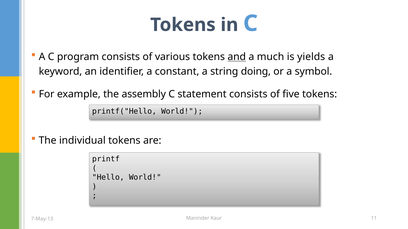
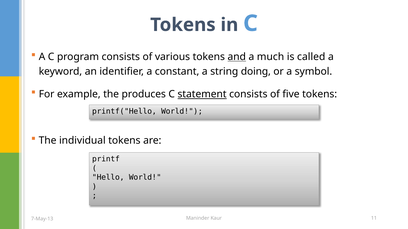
yields: yields -> called (311, 57)
assembly: assembly -> produces (144, 94)
statement underline: none -> present (202, 94)
